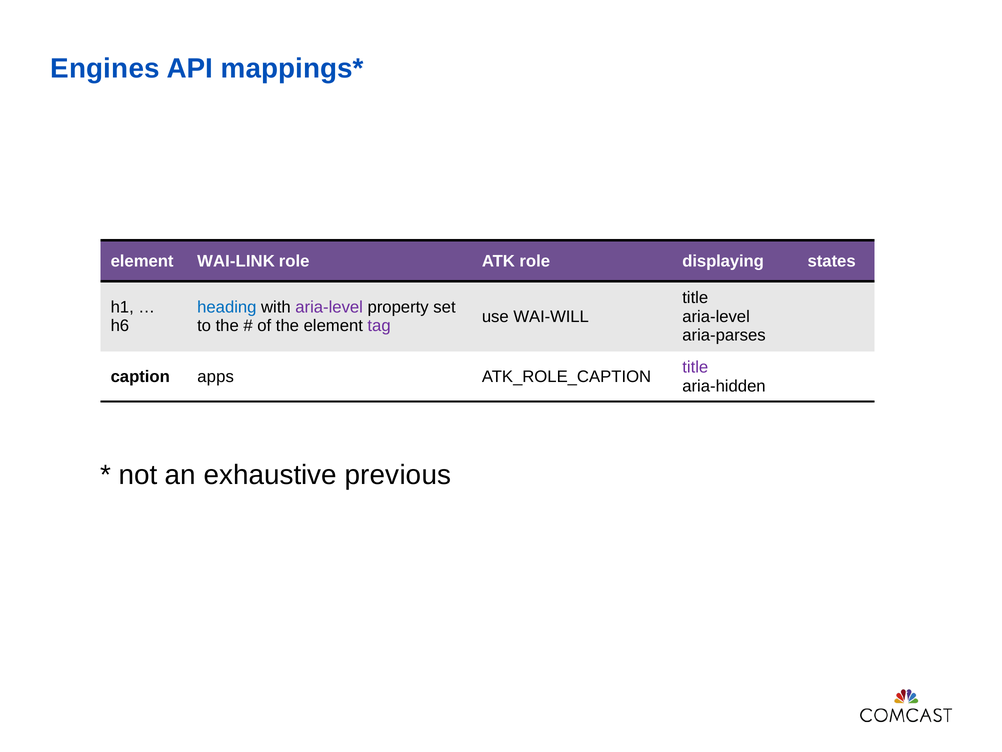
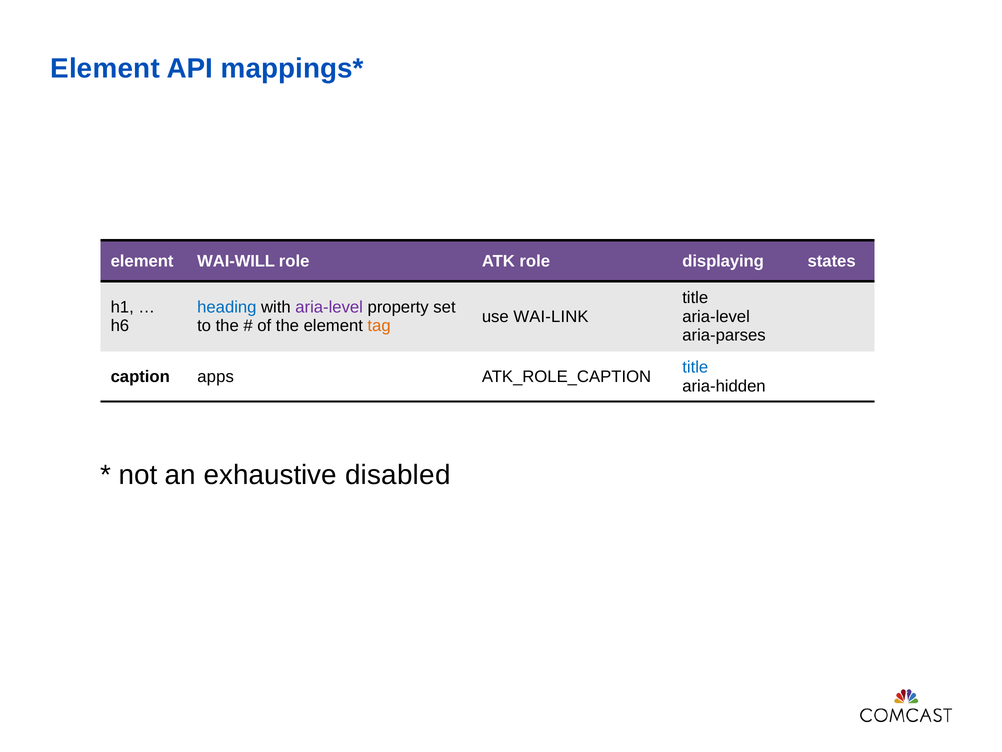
Engines: Engines -> Element (105, 69)
WAI-LINK: WAI-LINK -> WAI-WILL (236, 261)
WAI-WILL: WAI-WILL -> WAI-LINK (551, 316)
tag colour: purple -> orange (379, 326)
title colour: purple -> blue (695, 367)
previous: previous -> disabled (398, 475)
